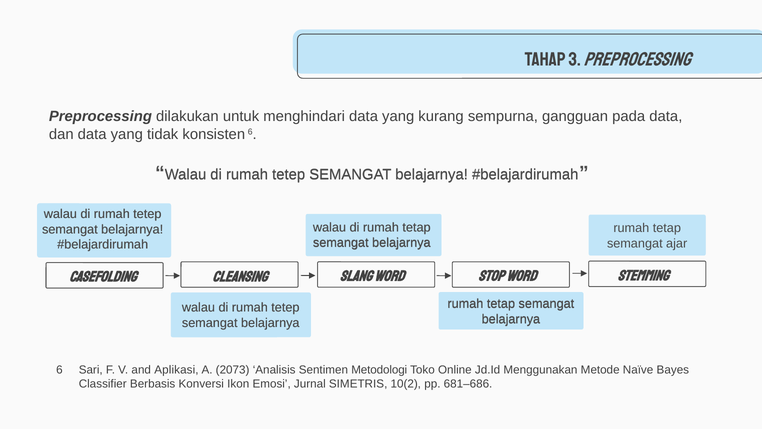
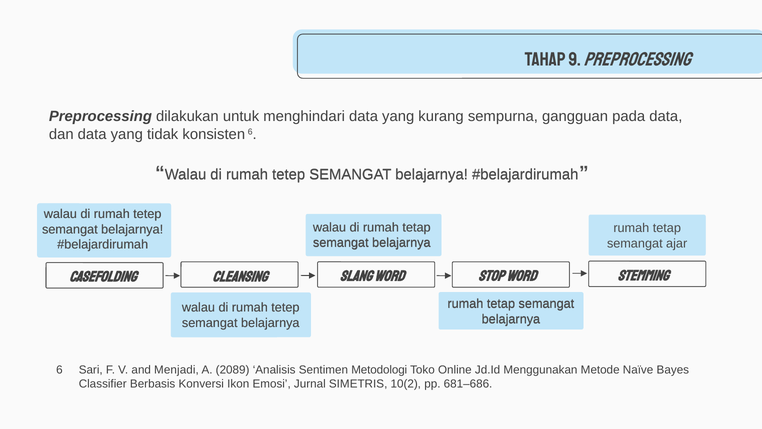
3: 3 -> 9 (575, 59)
Aplikasi: Aplikasi -> Menjadi (176, 370)
2073: 2073 -> 2089 (233, 370)
